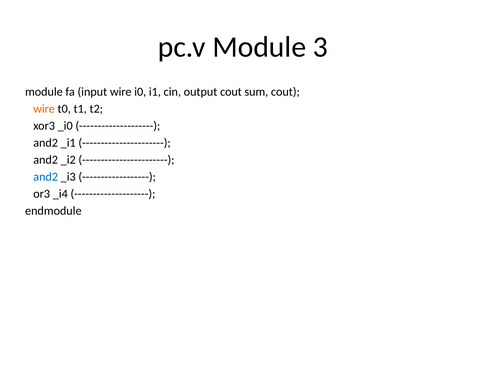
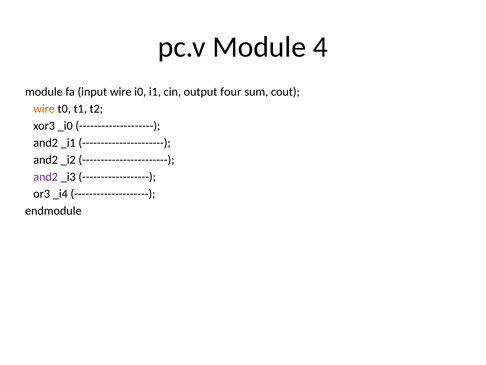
3: 3 -> 4 (320, 47)
output cout: cout -> four (231, 92)
and2 colour: blue -> purple (46, 177)
